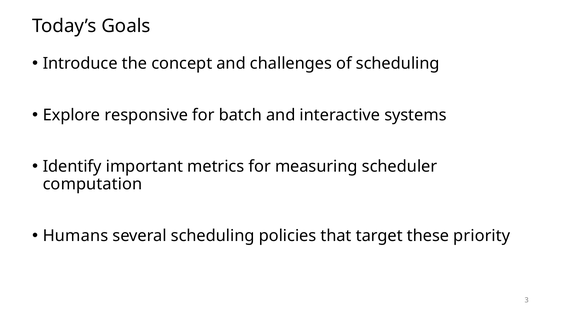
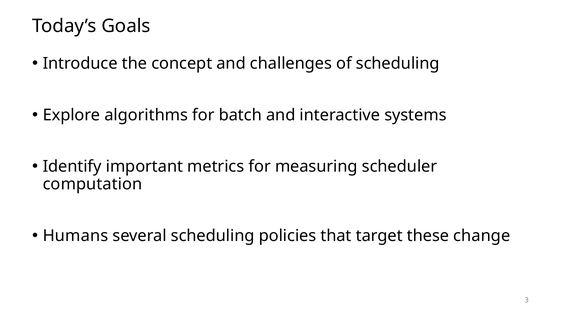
responsive: responsive -> algorithms (146, 115)
priority: priority -> change (482, 236)
